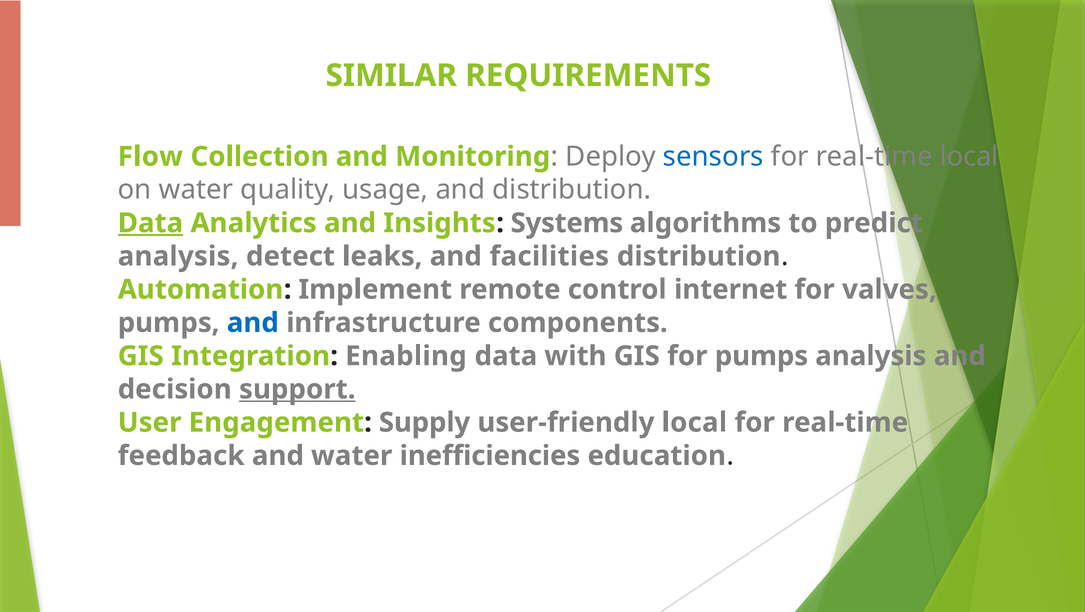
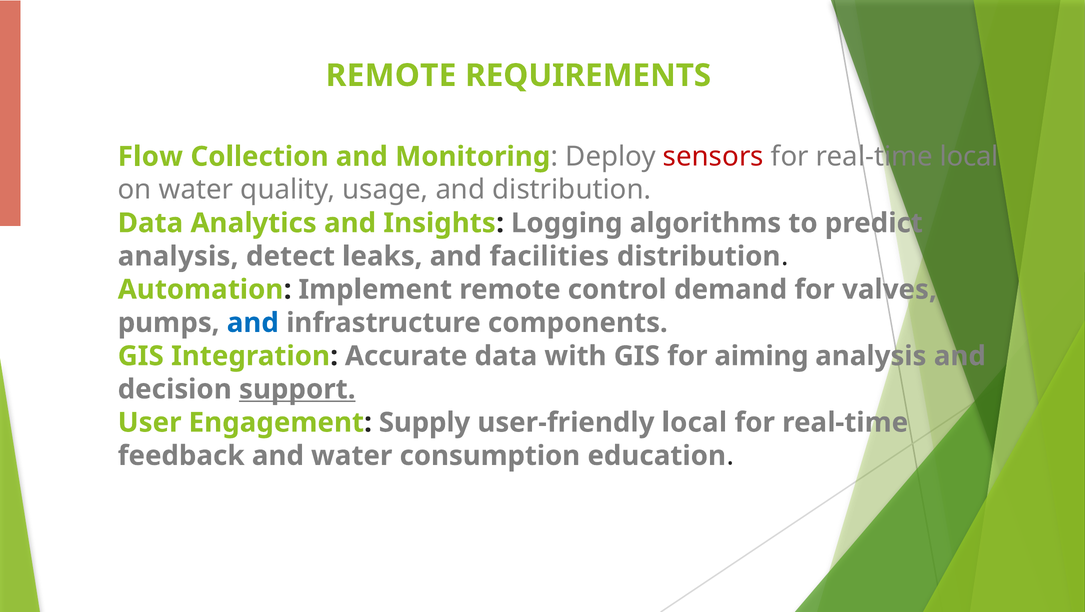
SIMILAR: SIMILAR -> REMOTE (391, 76)
sensors colour: blue -> red (713, 157)
Data underline: present -> none (150, 223)
Systems: Systems -> Logging (567, 223)
internet: internet -> demand (731, 289)
Enabling: Enabling -> Accurate (406, 356)
for pumps: pumps -> aiming (762, 356)
inefficiencies: inefficiencies -> consumption (490, 456)
